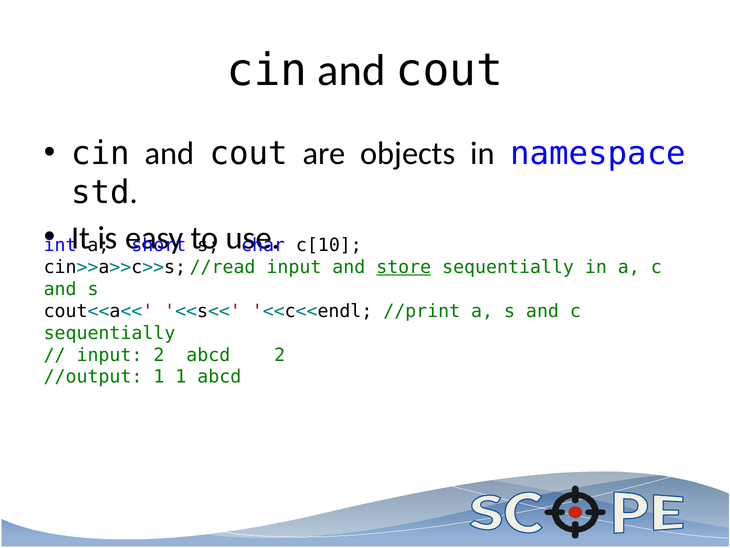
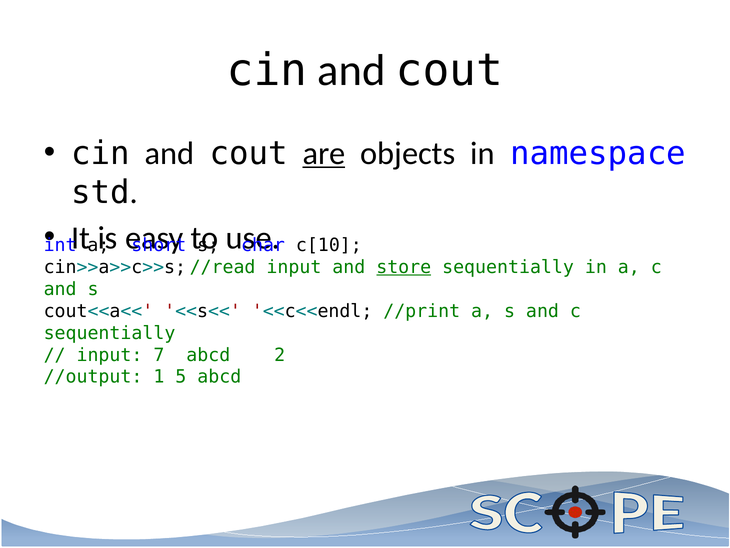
are underline: none -> present (324, 153)
input 2: 2 -> 7 (159, 355)
1 1: 1 -> 5 (181, 377)
